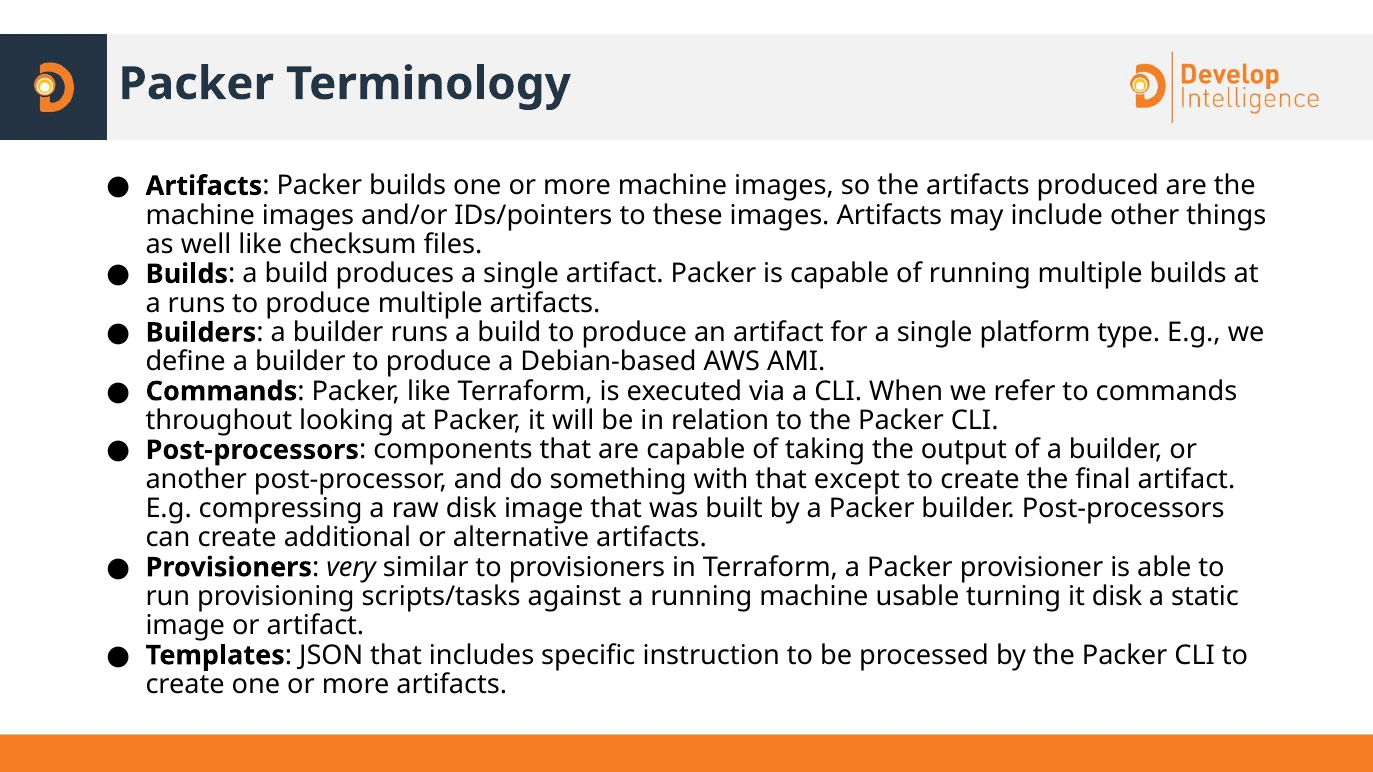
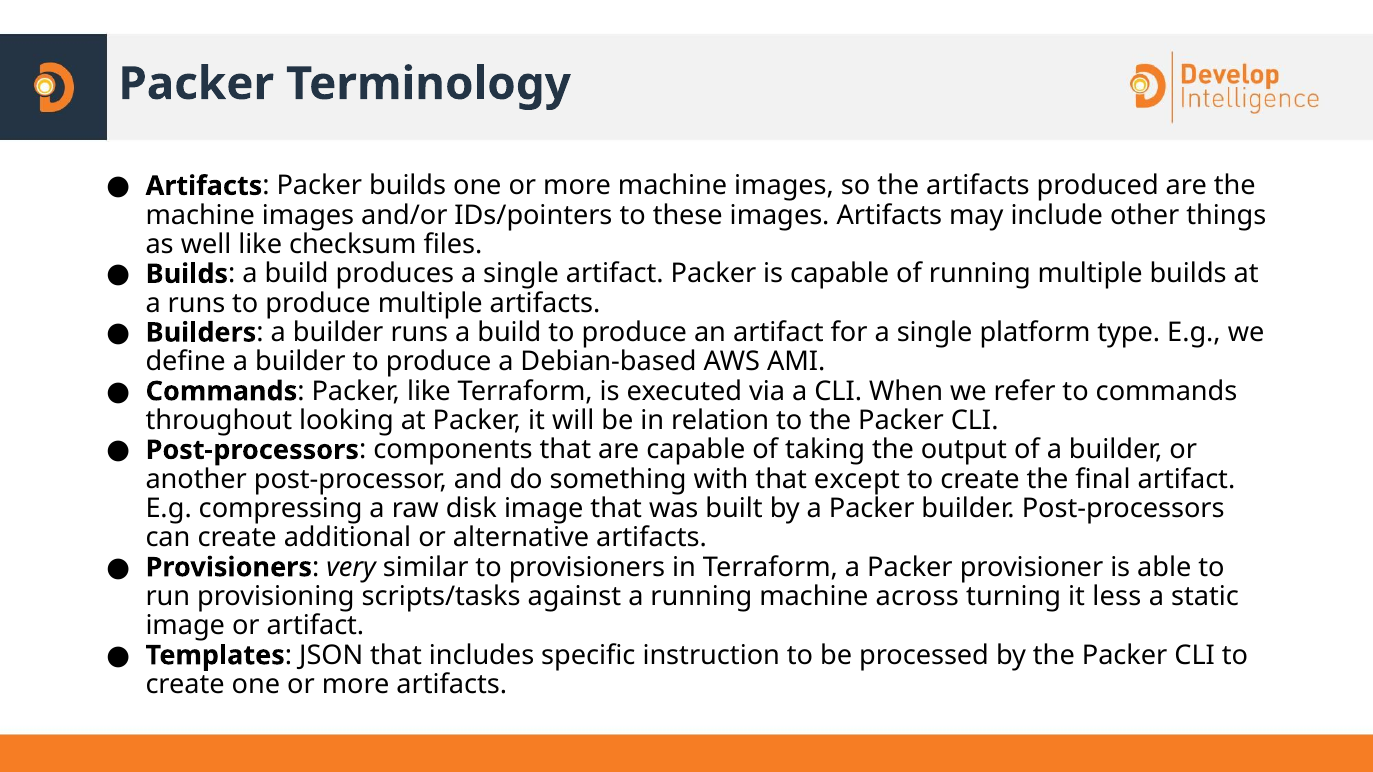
usable: usable -> across (917, 597)
it disk: disk -> less (1117, 597)
